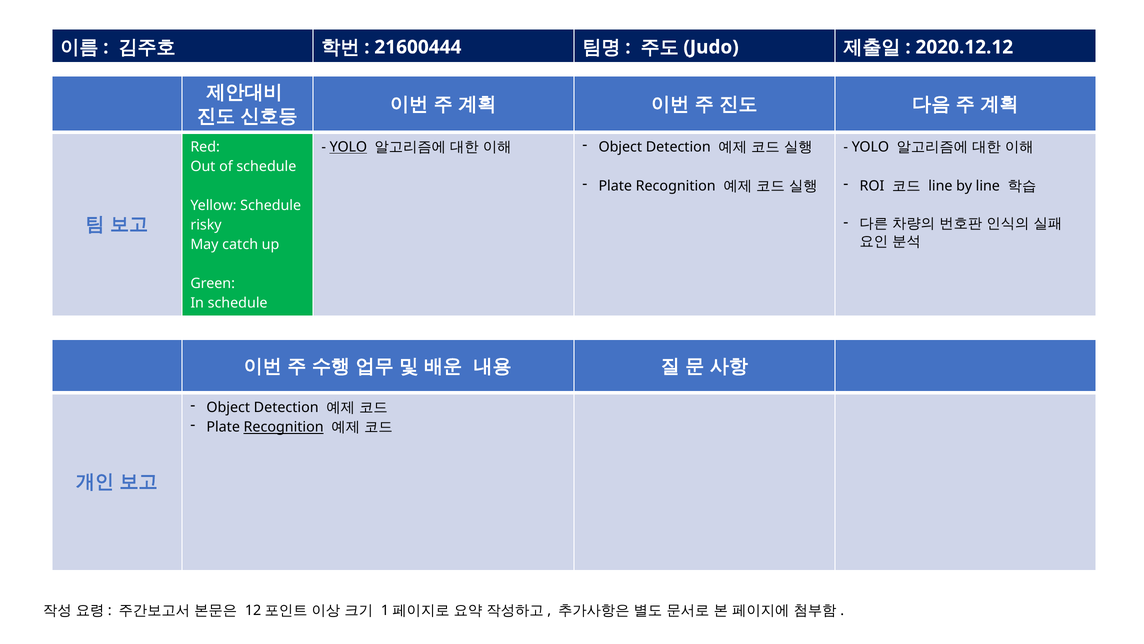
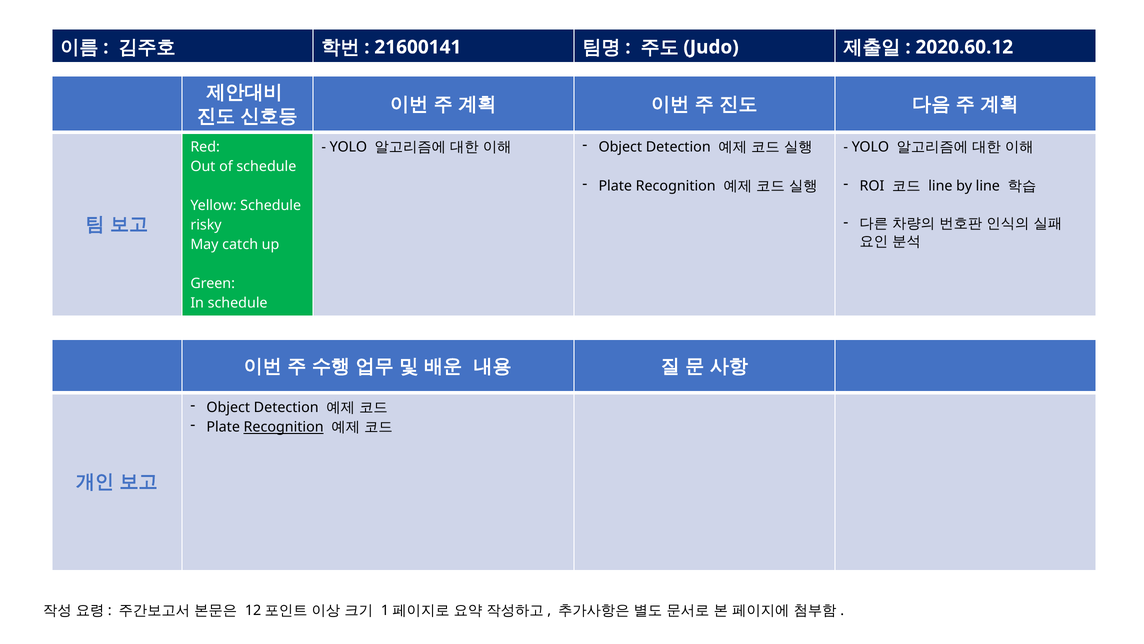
21600444: 21600444 -> 21600141 (418, 47)
2020.12.12: 2020.12.12 -> 2020.60.12 (964, 47)
YOLO underline: present -> none (348, 147)
